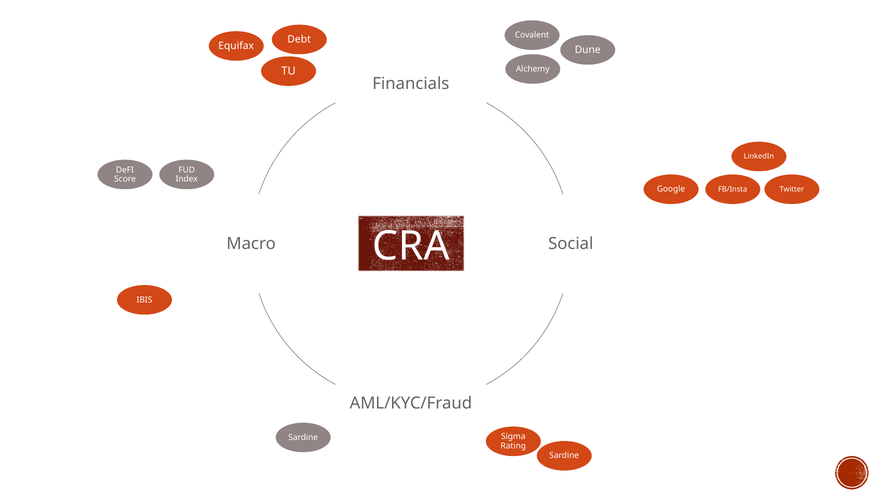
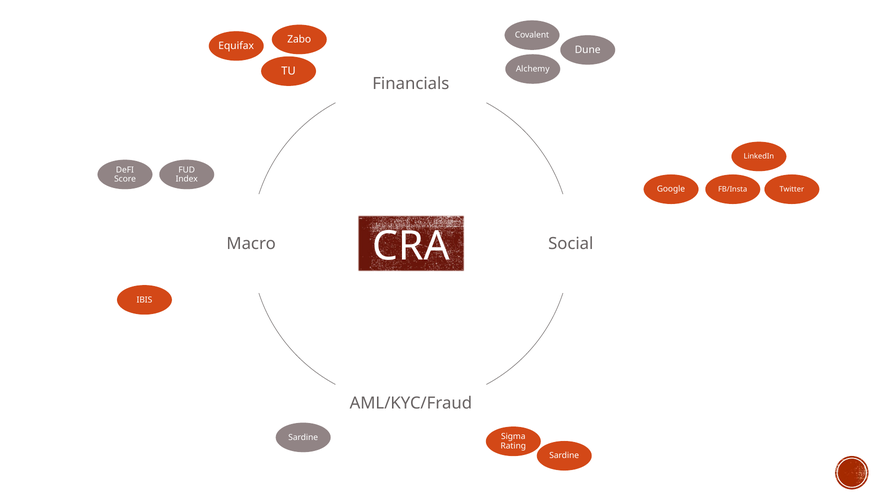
Debt: Debt -> Zabo (299, 39)
